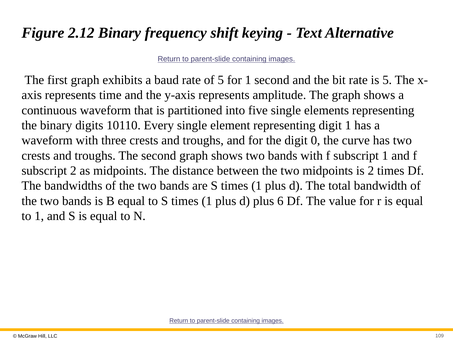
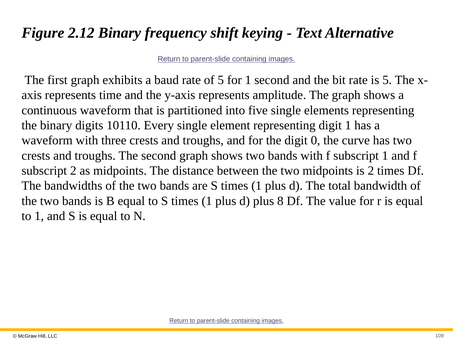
6: 6 -> 8 (280, 201)
